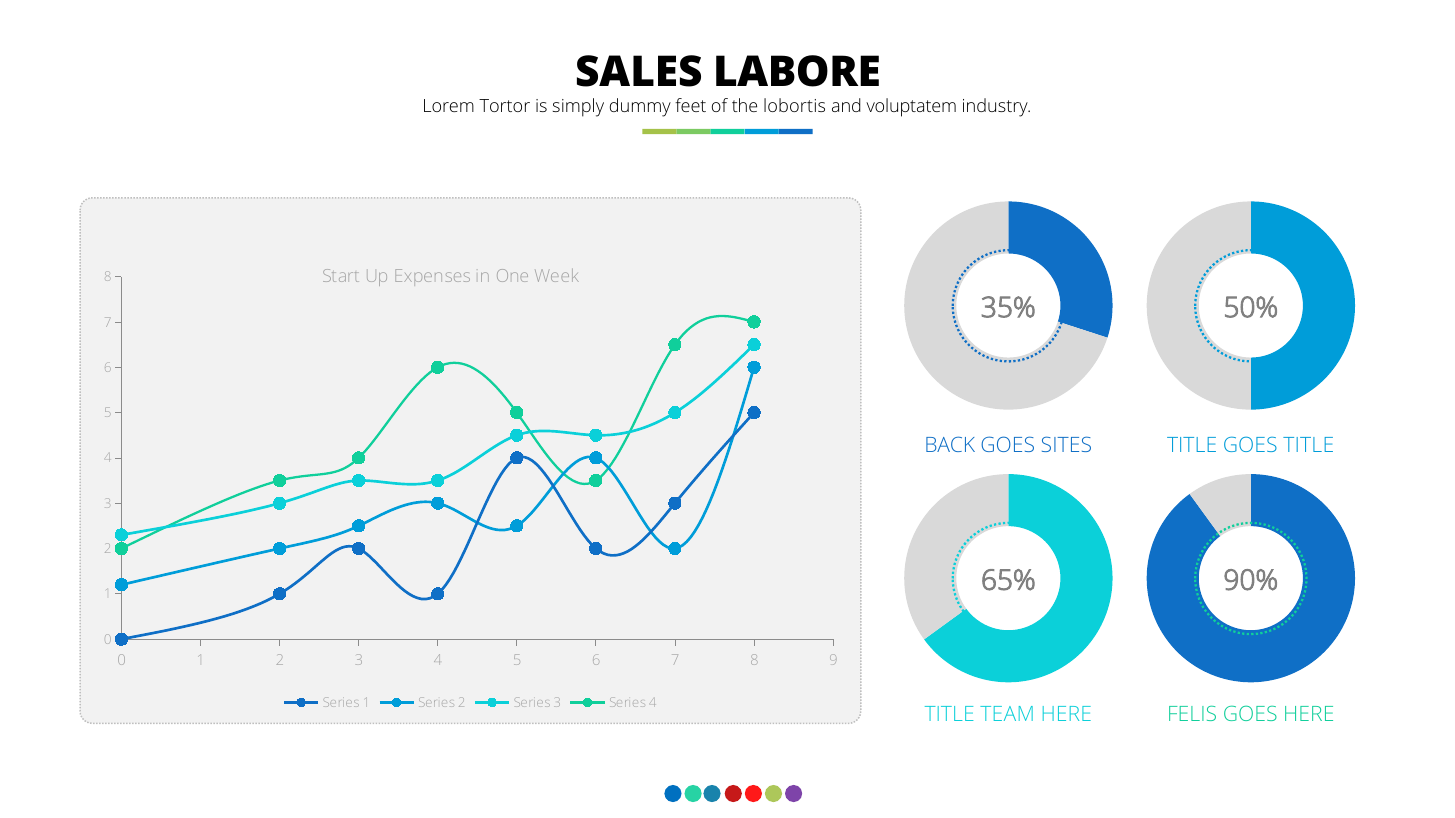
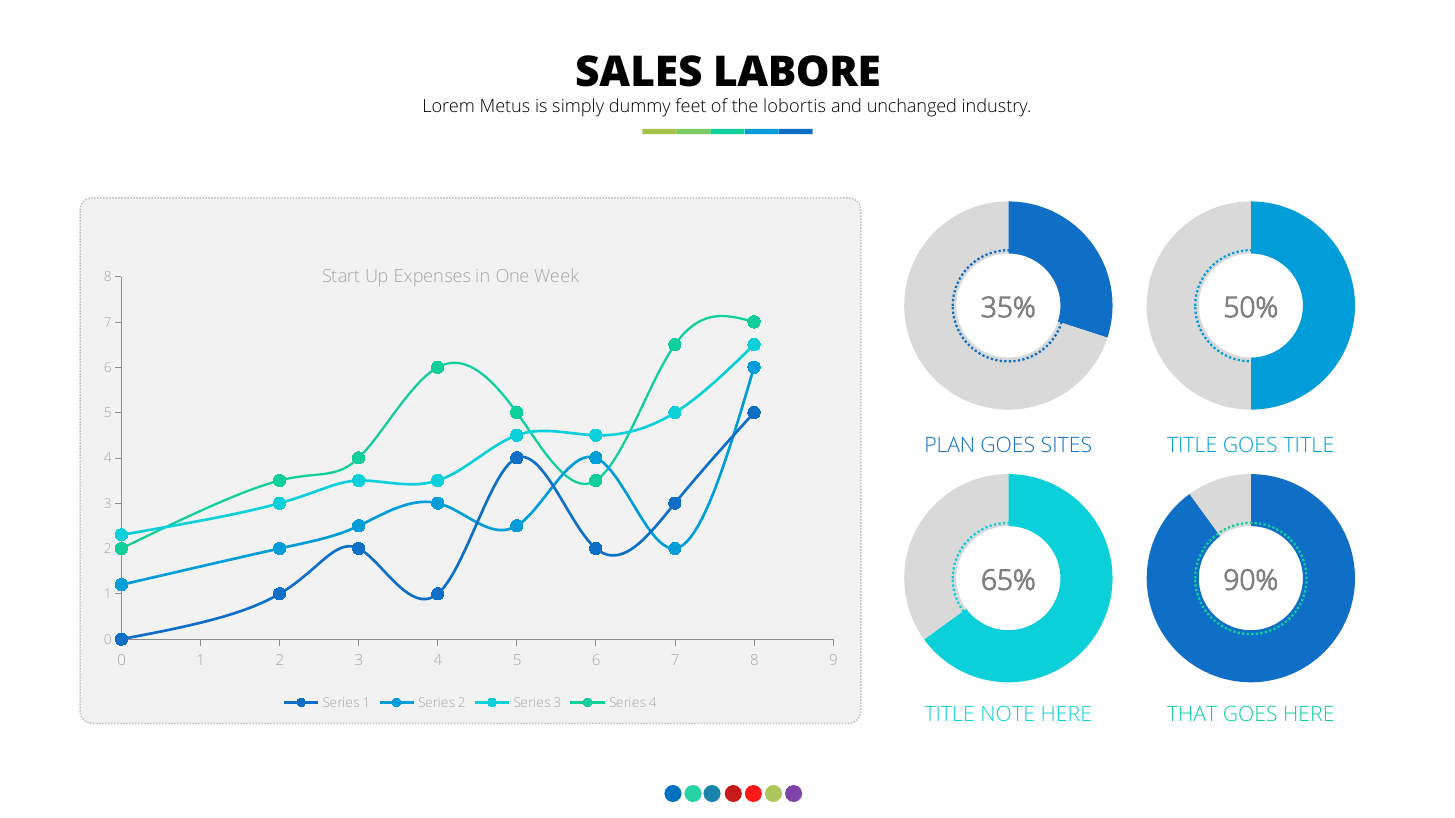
Tortor: Tortor -> Metus (505, 107)
voluptatem: voluptatem -> unchanged (912, 107)
BACK: BACK -> PLAN (950, 446)
TEAM: TEAM -> NOTE (1008, 714)
FELIS: FELIS -> THAT (1192, 714)
